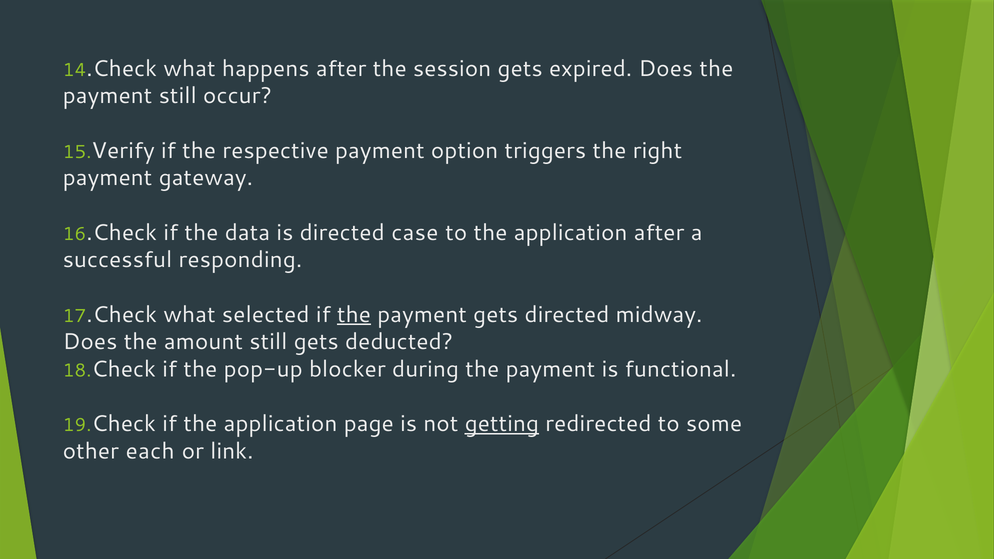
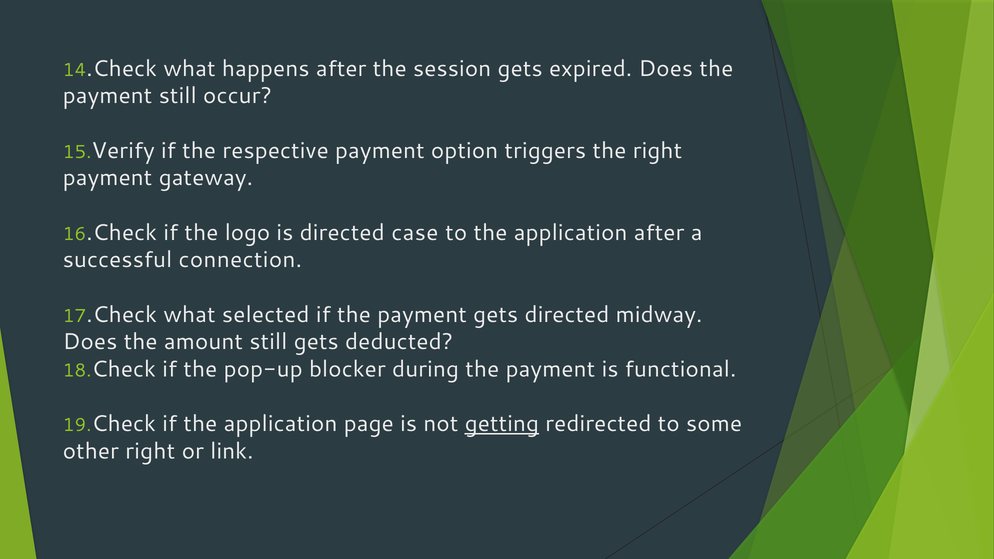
data: data -> logo (247, 233)
responding: responding -> connection (240, 260)
the underline: present -> none (354, 315)
other each: each -> right (150, 451)
